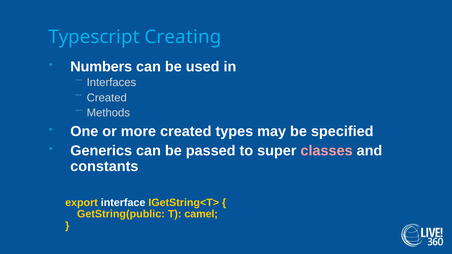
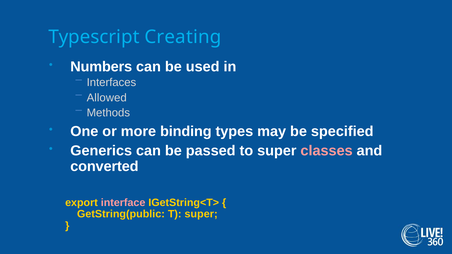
Created: Created -> Allowed (107, 98)
more created: created -> binding (186, 132)
constants: constants -> converted (104, 166)
interface colour: white -> pink (123, 203)
T camel: camel -> super (201, 214)
